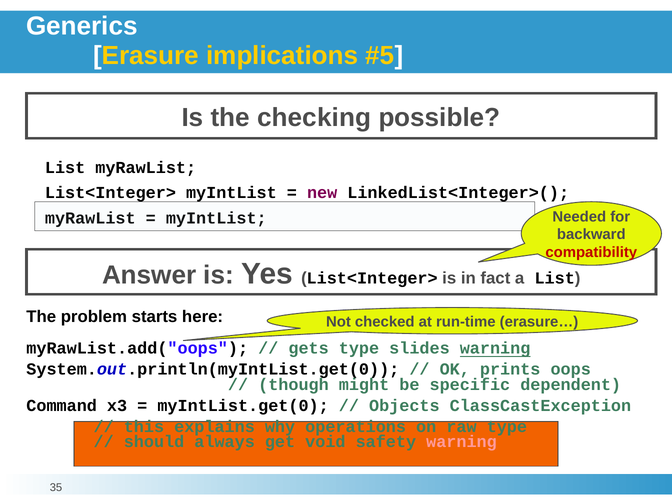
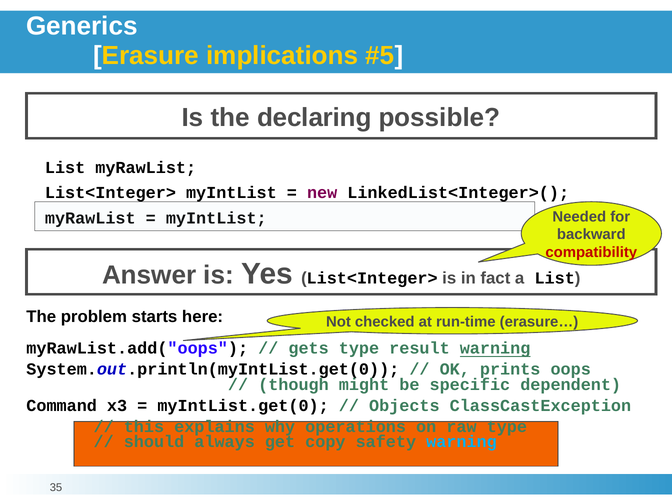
checking: checking -> declaring (314, 118)
slides: slides -> result (419, 348)
void: void -> copy (325, 442)
warning colour: pink -> light blue (461, 442)
